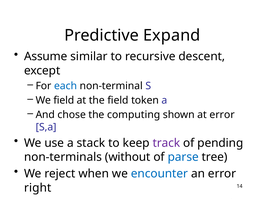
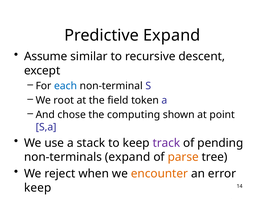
We field: field -> root (64, 100)
at error: error -> point (222, 115)
non-terminals without: without -> expand (128, 157)
parse colour: blue -> orange (183, 157)
encounter colour: blue -> orange (159, 173)
right: right -> keep (38, 188)
